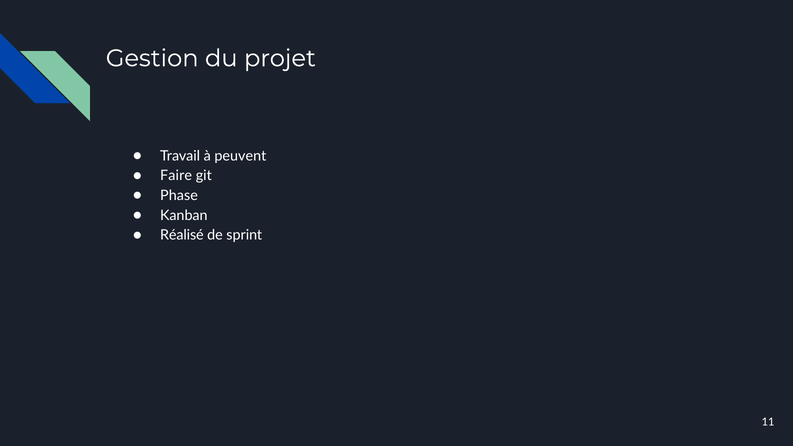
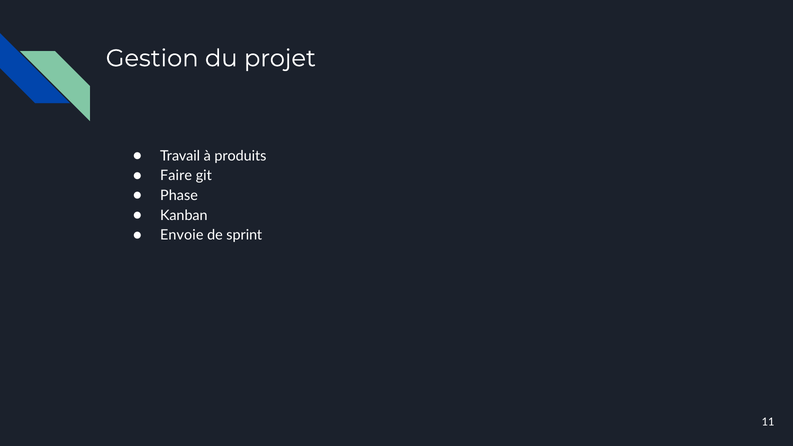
peuvent: peuvent -> produits (240, 156)
Réalisé: Réalisé -> Envoie (182, 235)
